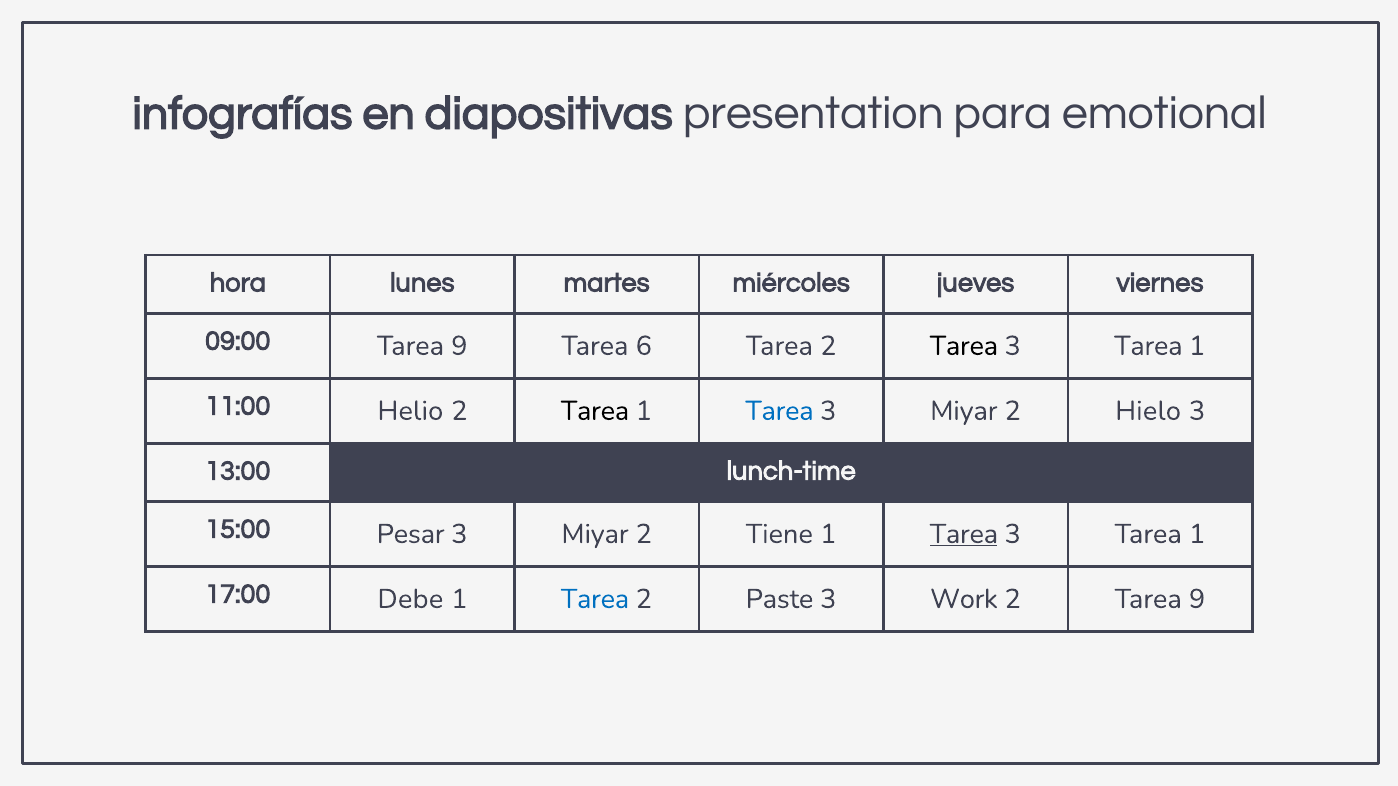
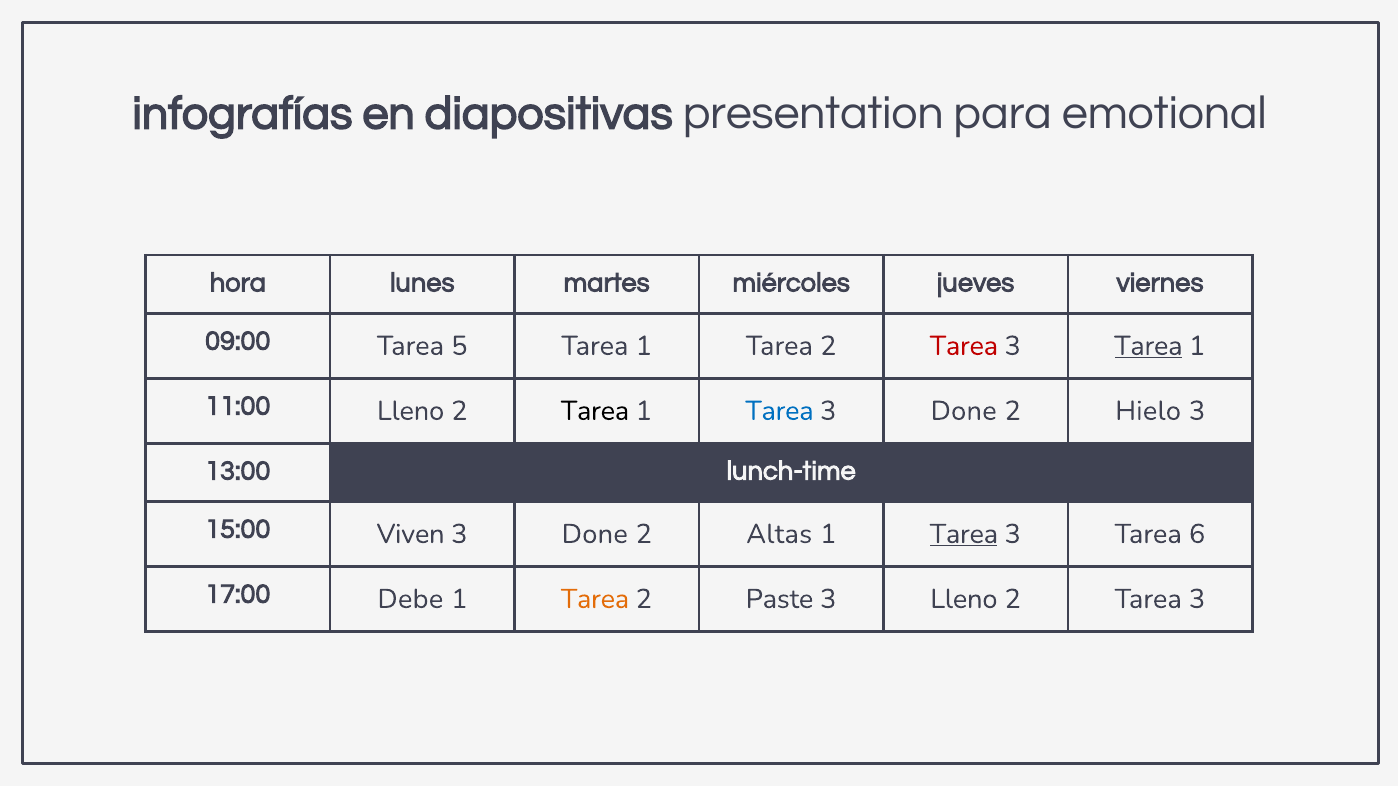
09:00 Tarea 9: 9 -> 5 (459, 346)
6: 6 -> 1 (644, 346)
Tarea colour: black -> red (964, 346)
Tarea underline: none -> present (1148, 346)
11:00 Helio: Helio -> Lleno (411, 411)
Miyar: Miyar -> Done (964, 411)
Pesar: Pesar -> Viven (411, 534)
Miyar: Miyar -> Done (595, 534)
Tiene: Tiene -> Altas (779, 534)
1: 1 -> 6 (1197, 534)
Tarea colour: blue -> orange (595, 599)
3 Work: Work -> Lleno (964, 599)
9: 9 -> 3 (1197, 599)
